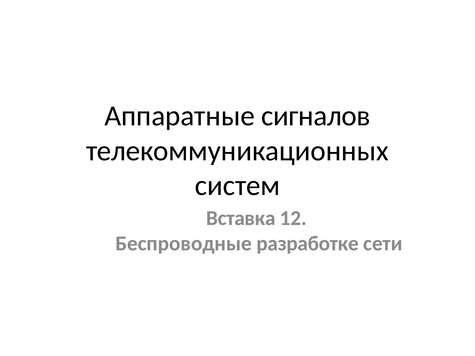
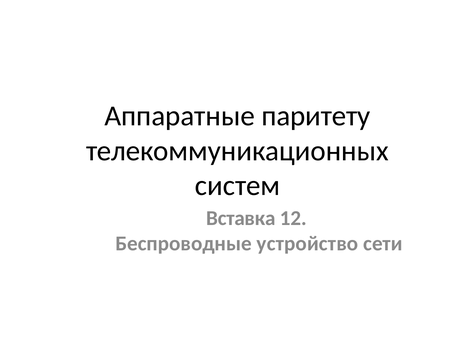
сигналов: сигналов -> паритету (316, 116)
разработке: разработке -> устройство (307, 244)
